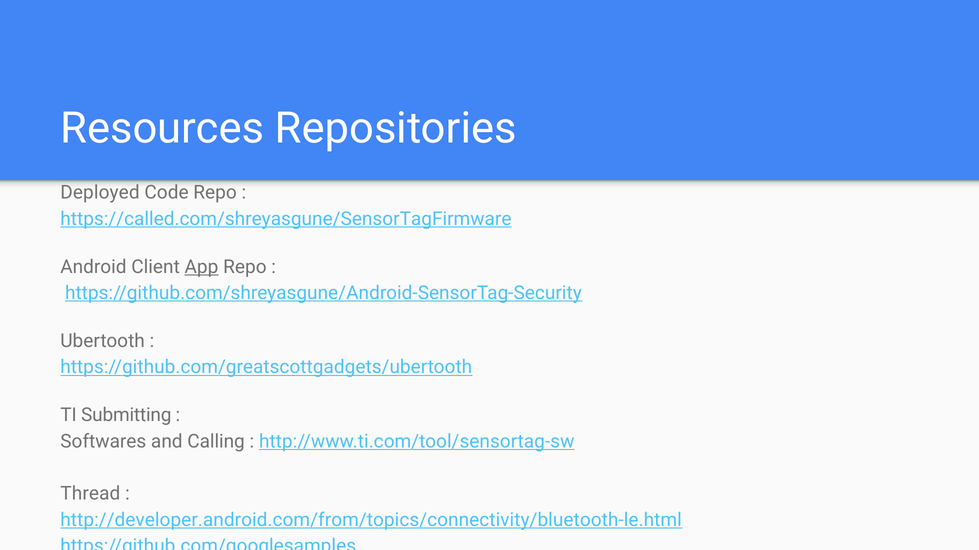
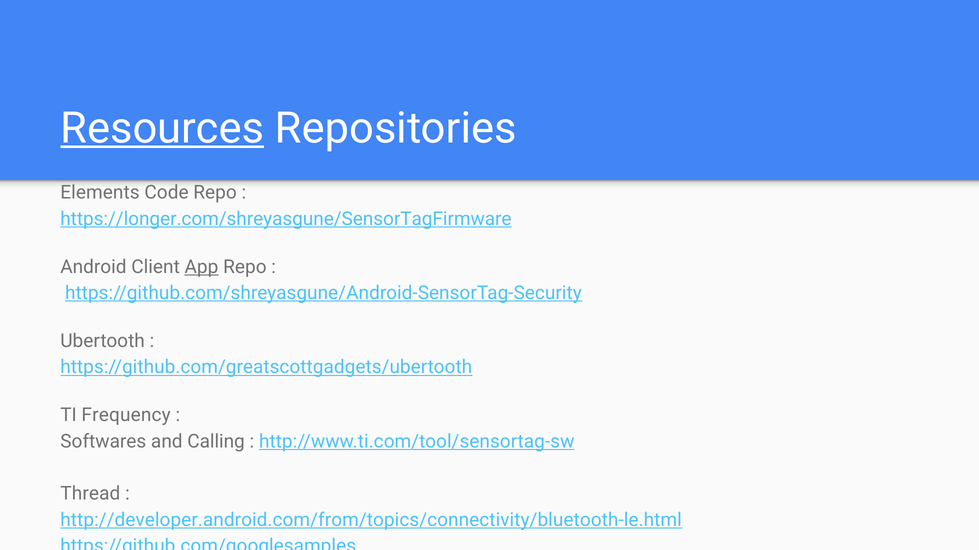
Resources underline: none -> present (162, 128)
Deployed: Deployed -> Elements (100, 193)
https://called.com/shreyasgune/SensorTagFirmware: https://called.com/shreyasgune/SensorTagFirmware -> https://longer.com/shreyasgune/SensorTagFirmware (286, 219)
Submitting: Submitting -> Frequency (126, 416)
